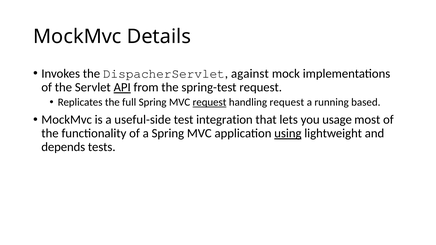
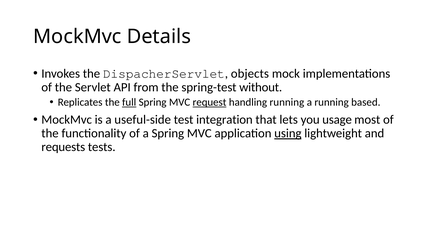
against: against -> objects (250, 74)
API underline: present -> none (122, 87)
spring-test request: request -> without (261, 87)
full underline: none -> present (129, 102)
handling request: request -> running (287, 102)
depends: depends -> requests (63, 147)
